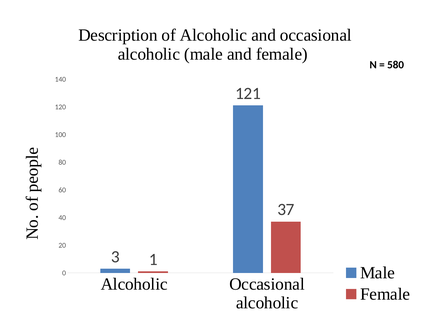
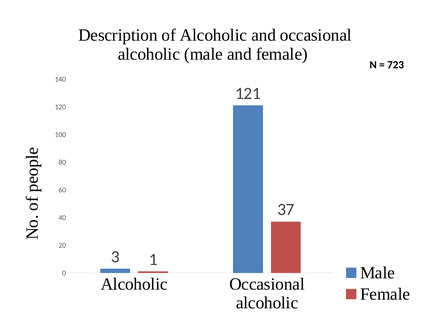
580: 580 -> 723 (396, 65)
